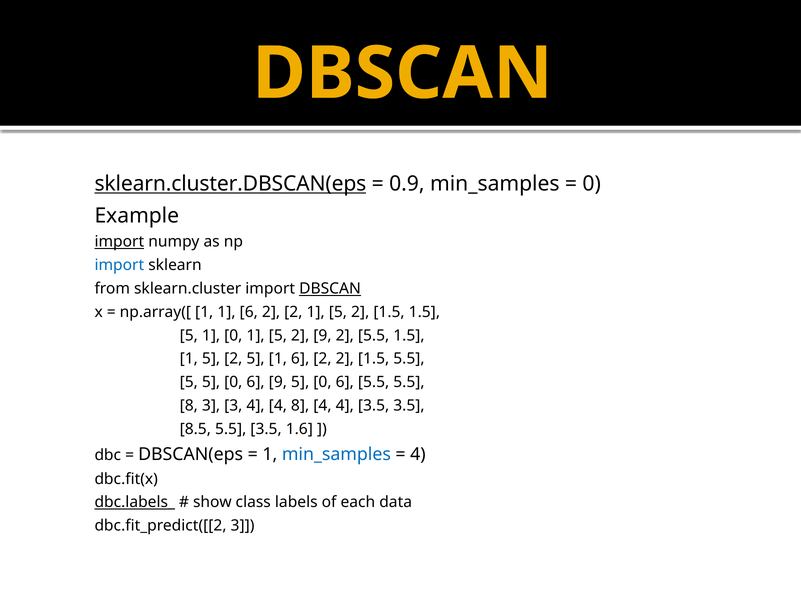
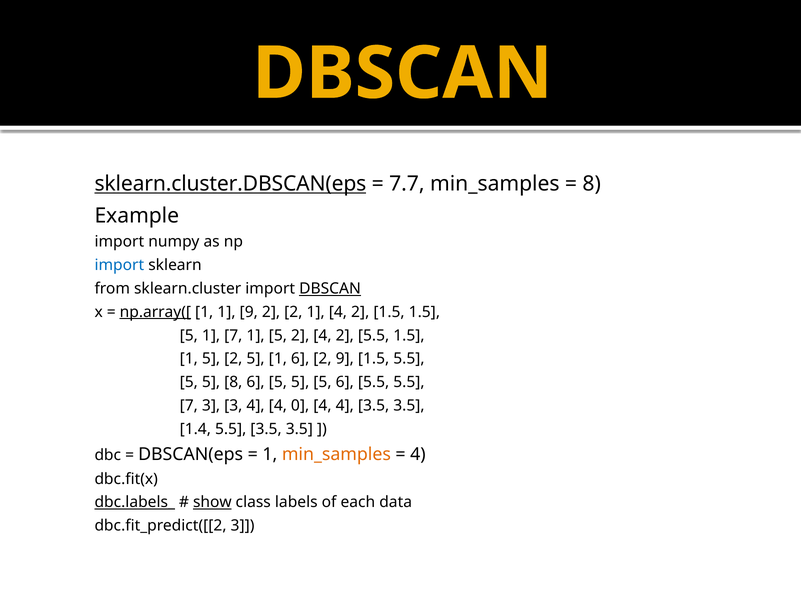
0.9: 0.9 -> 7.7 (407, 184)
0: 0 -> 8 (592, 184)
import underline: present -> none (119, 242)
np.array([ underline: none -> present (155, 312)
1 1 6: 6 -> 9 (249, 312)
2 1 5: 5 -> 4 (338, 312)
1 0: 0 -> 7 (233, 335)
2 9: 9 -> 4 (322, 335)
2: 2 -> 9 (345, 359)
5 5 0: 0 -> 8 (233, 382)
6 9: 9 -> 5 (278, 382)
0: 0 -> 5 (322, 382)
8: 8 -> 7 (189, 405)
4 8: 8 -> 0 (300, 405)
8.5: 8.5 -> 1.4 (195, 429)
5.5 3.5 1.6: 1.6 -> 3.5 (299, 429)
min_samples colour: blue -> orange (336, 454)
show underline: none -> present (212, 502)
